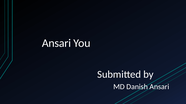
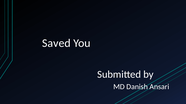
Ansari: Ansari -> Saved (56, 43)
